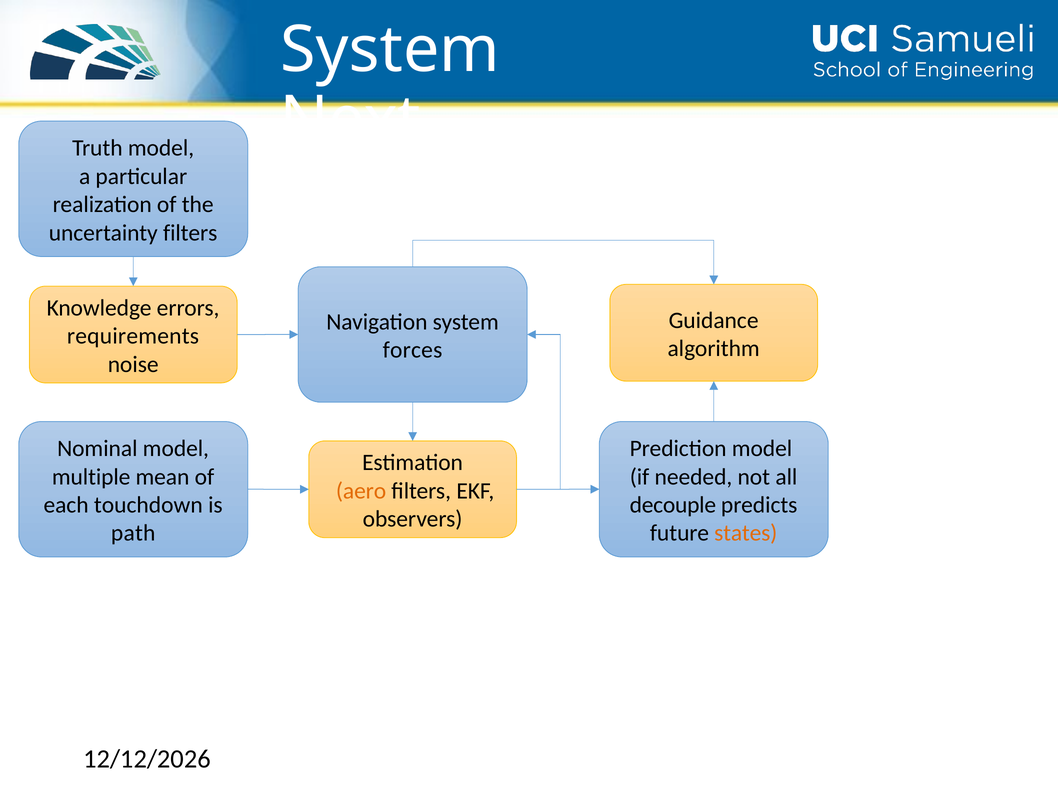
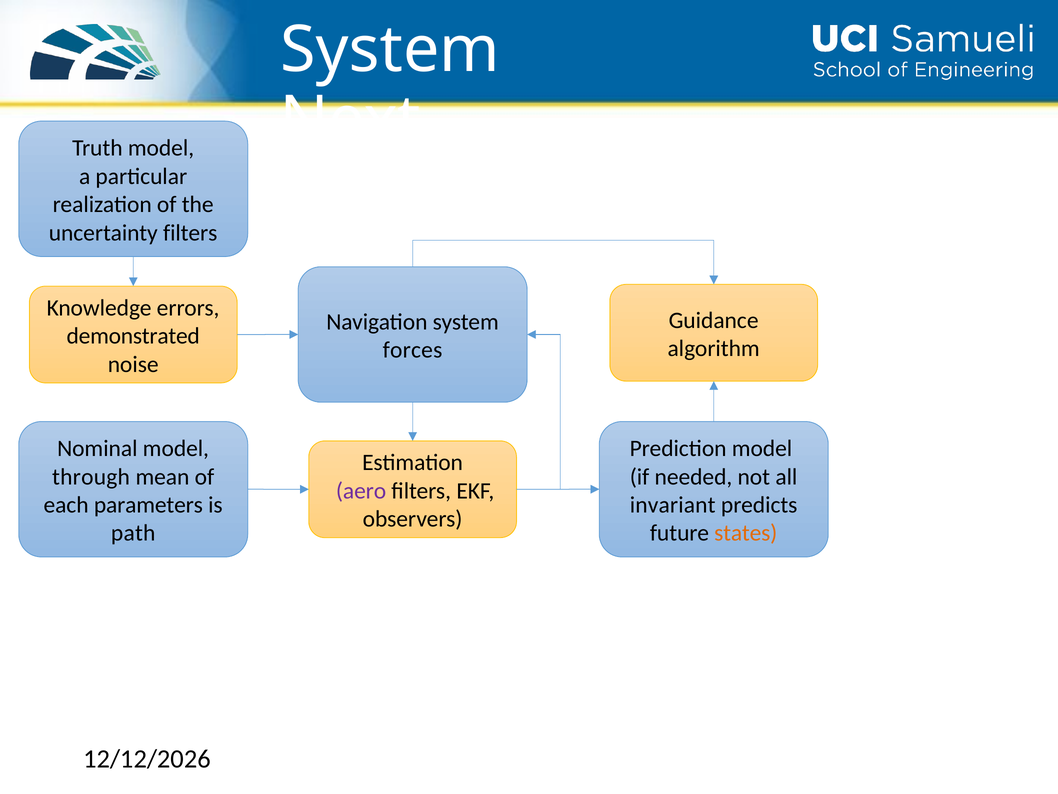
requirements: requirements -> demonstrated (133, 336)
multiple: multiple -> through (91, 476)
aero colour: orange -> purple (361, 491)
touchdown: touchdown -> parameters (148, 505)
decouple: decouple -> invariant (673, 505)
